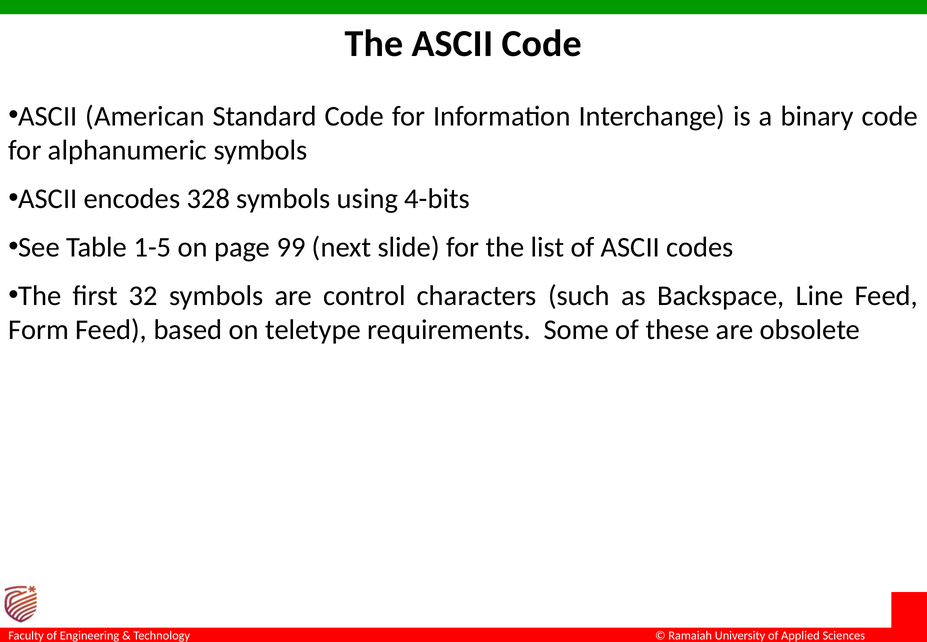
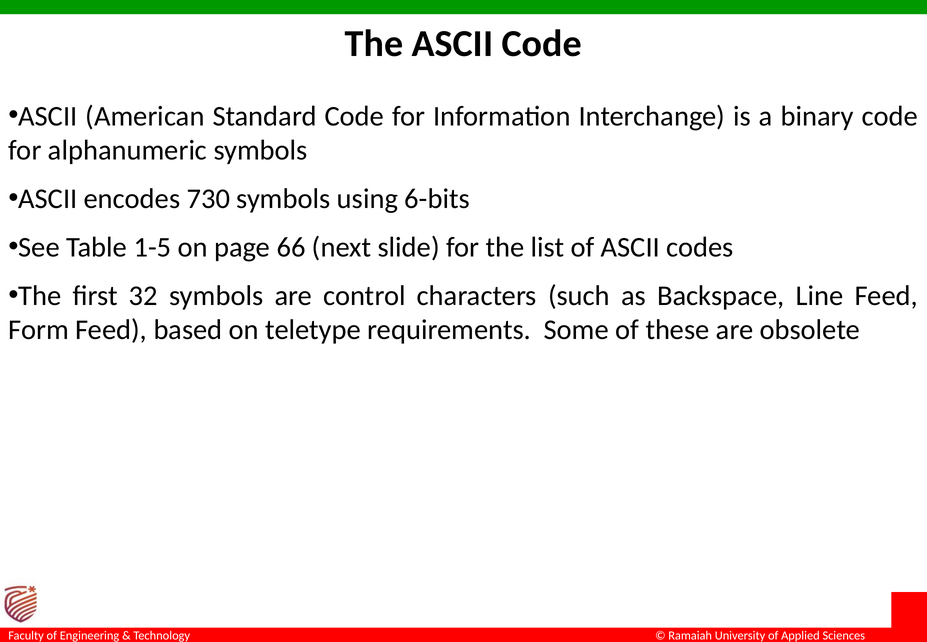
328: 328 -> 730 (208, 199)
4-bits: 4-bits -> 6-bits (437, 199)
99: 99 -> 66 (291, 247)
